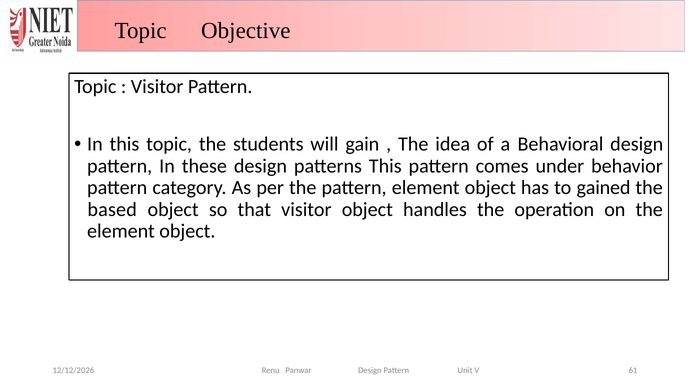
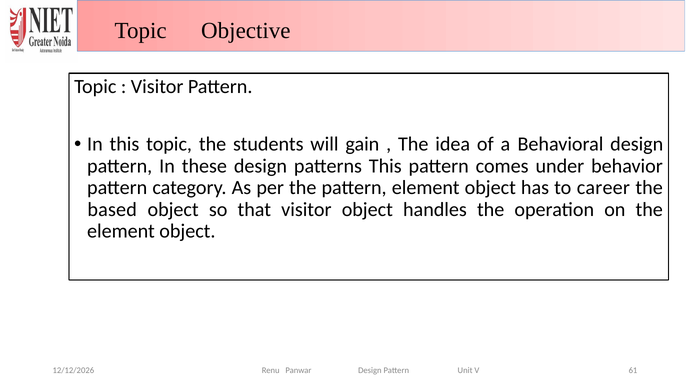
gained: gained -> career (603, 188)
